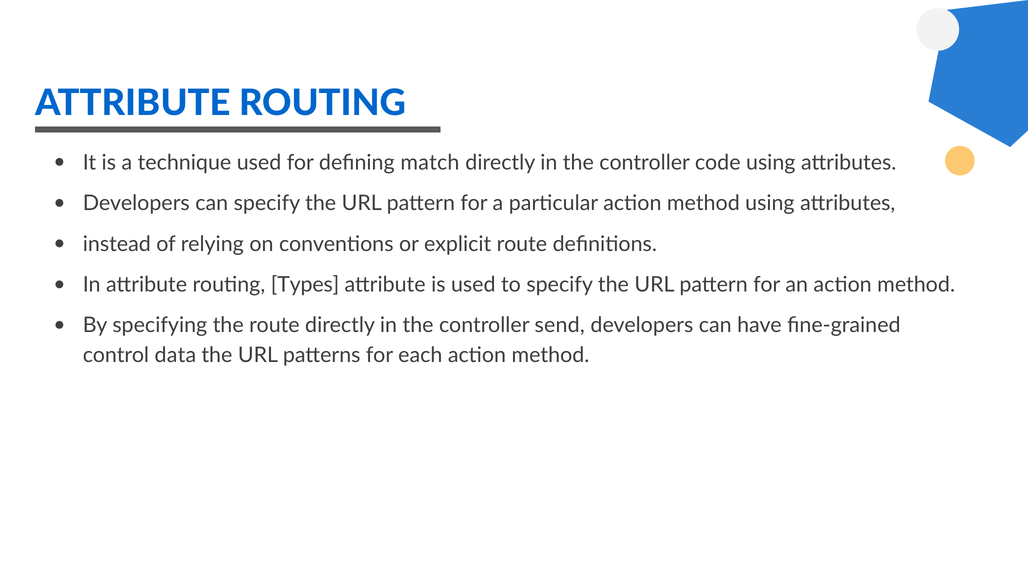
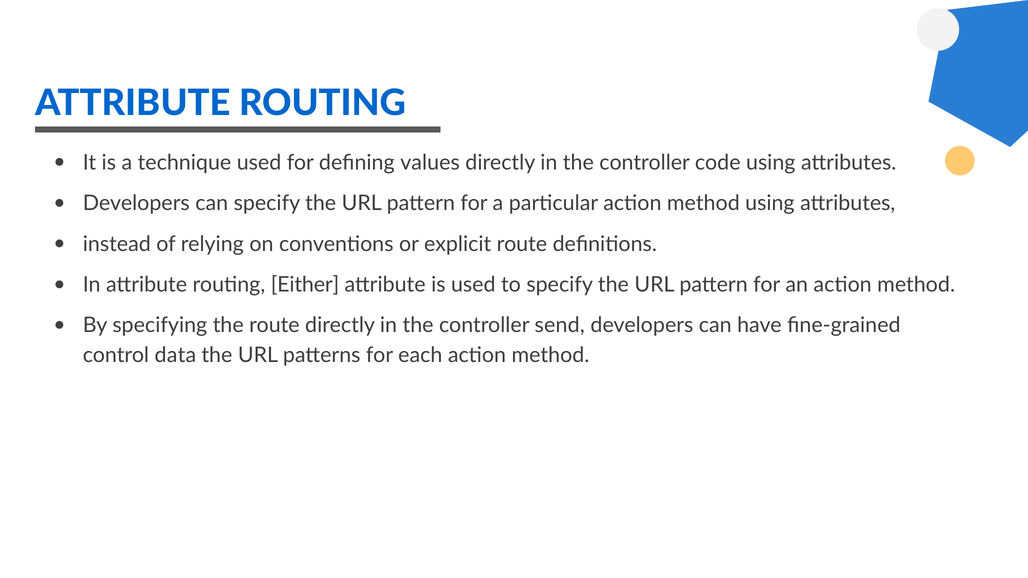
match: match -> values (430, 163)
Types: Types -> Either (305, 285)
